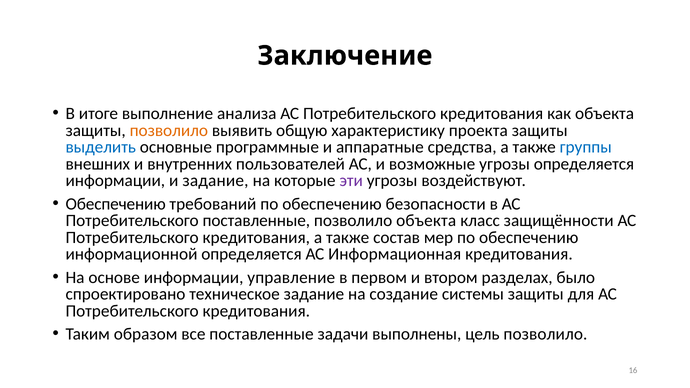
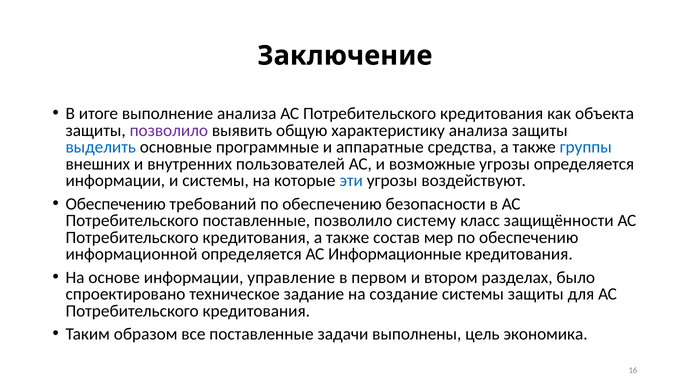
позволило colour: orange -> purple (169, 130)
характеристику проекта: проекта -> анализа (478, 130)
и задание: задание -> системы (216, 181)
эти colour: purple -> blue (351, 181)
позволило объекта: объекта -> систему (426, 221)
Информационная: Информационная -> Информационные (395, 254)
цель позволило: позволило -> экономика (546, 334)
